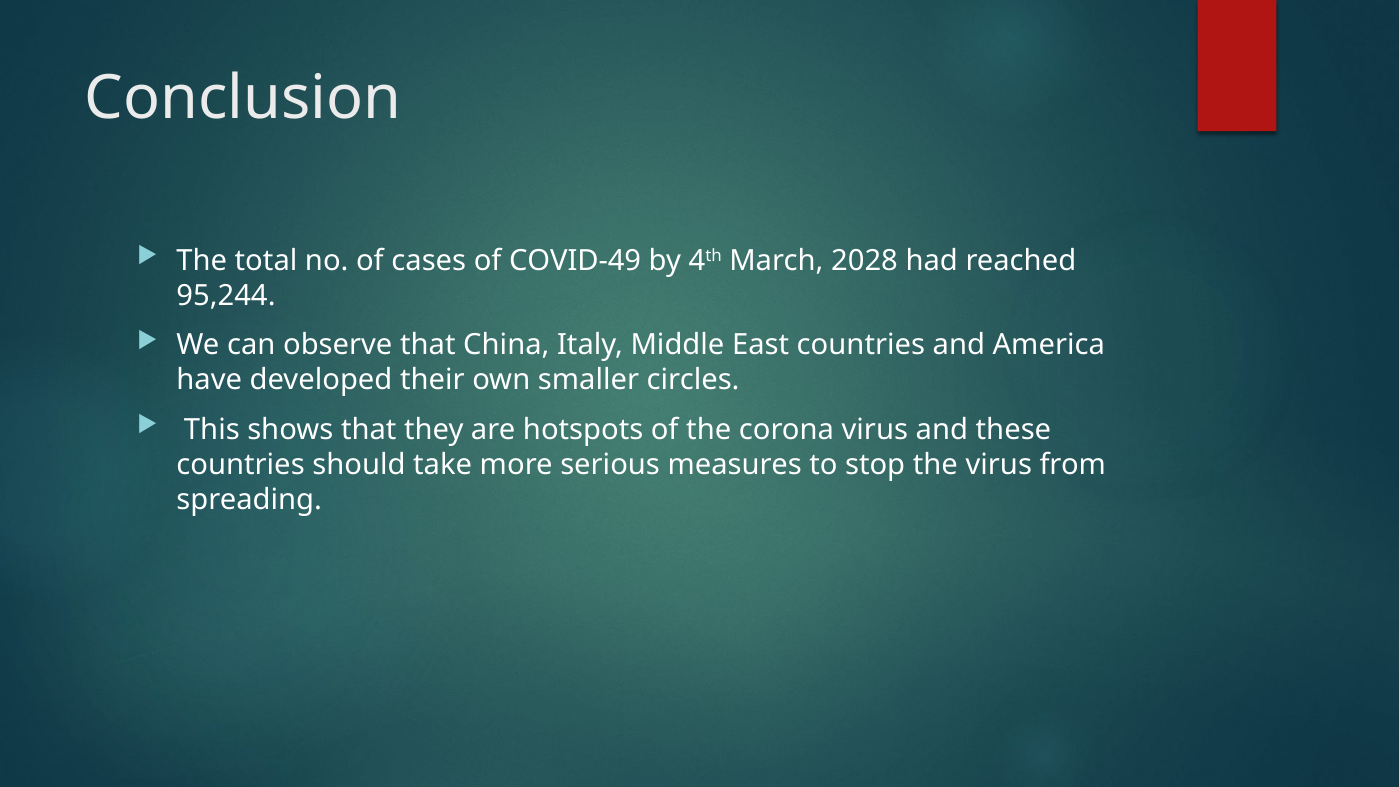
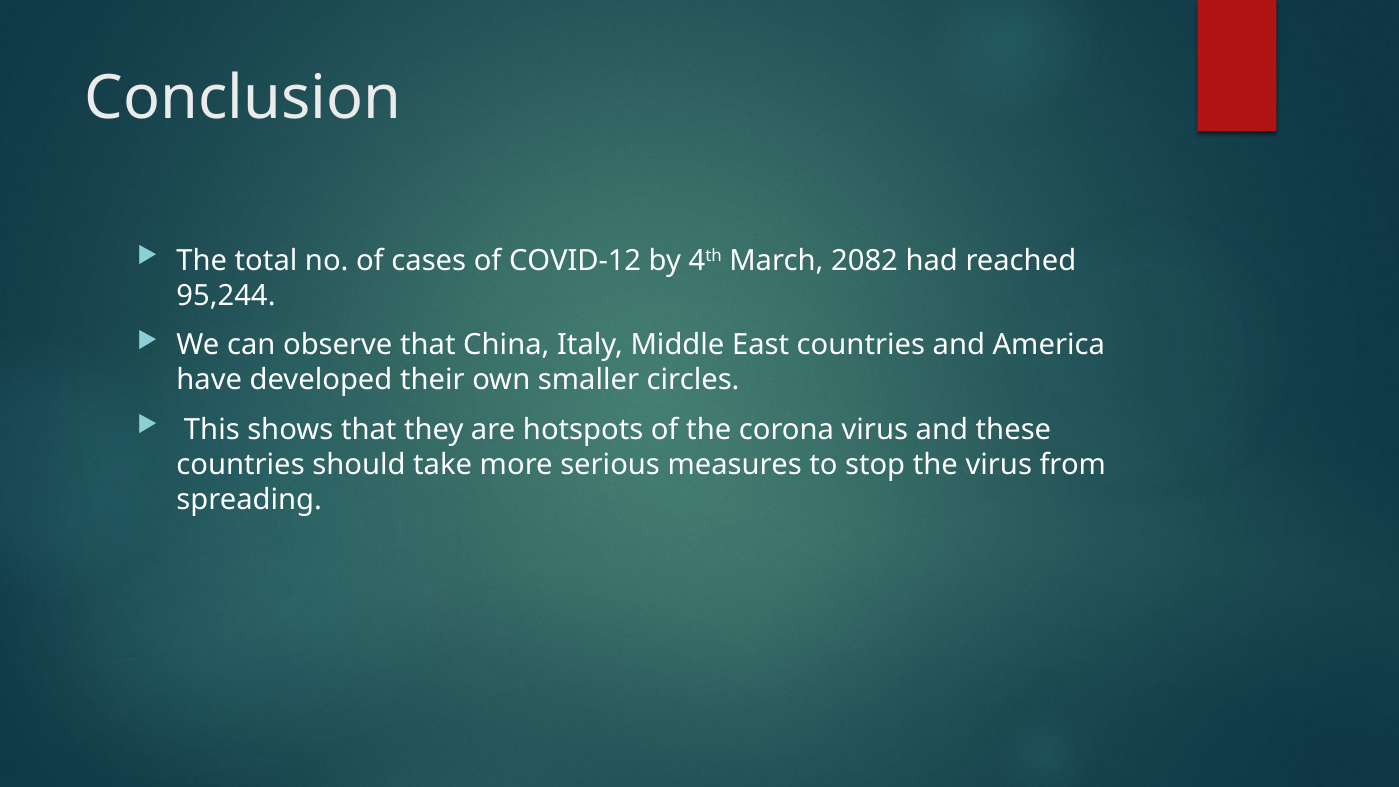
COVID-49: COVID-49 -> COVID-12 (575, 260)
2028: 2028 -> 2082 (864, 260)
